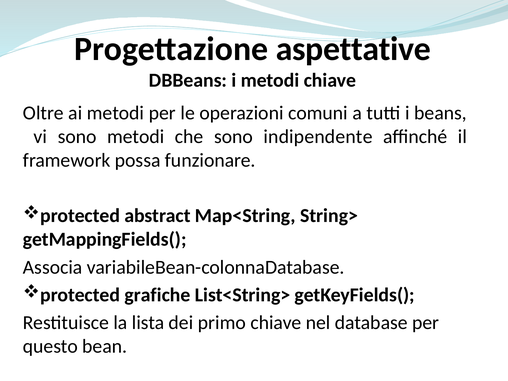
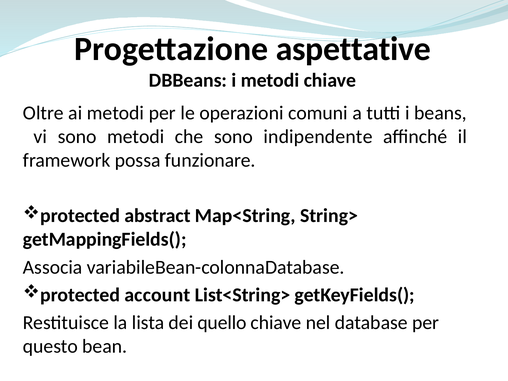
grafiche: grafiche -> account (157, 295)
primo: primo -> quello (222, 323)
